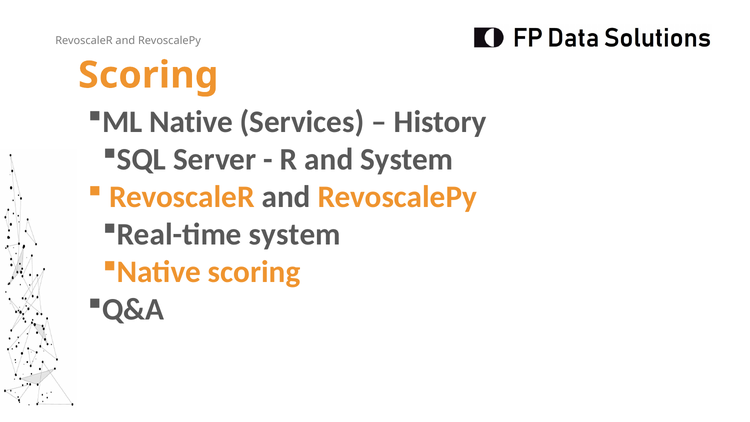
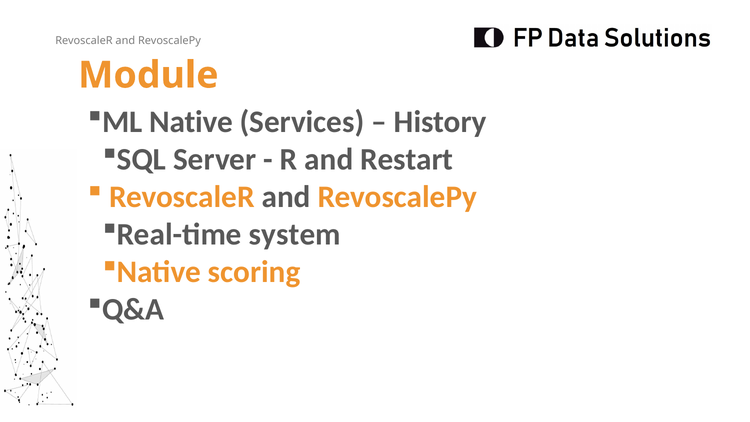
Scoring: Scoring -> Module (148, 75)
and System: System -> Restart (407, 159)
